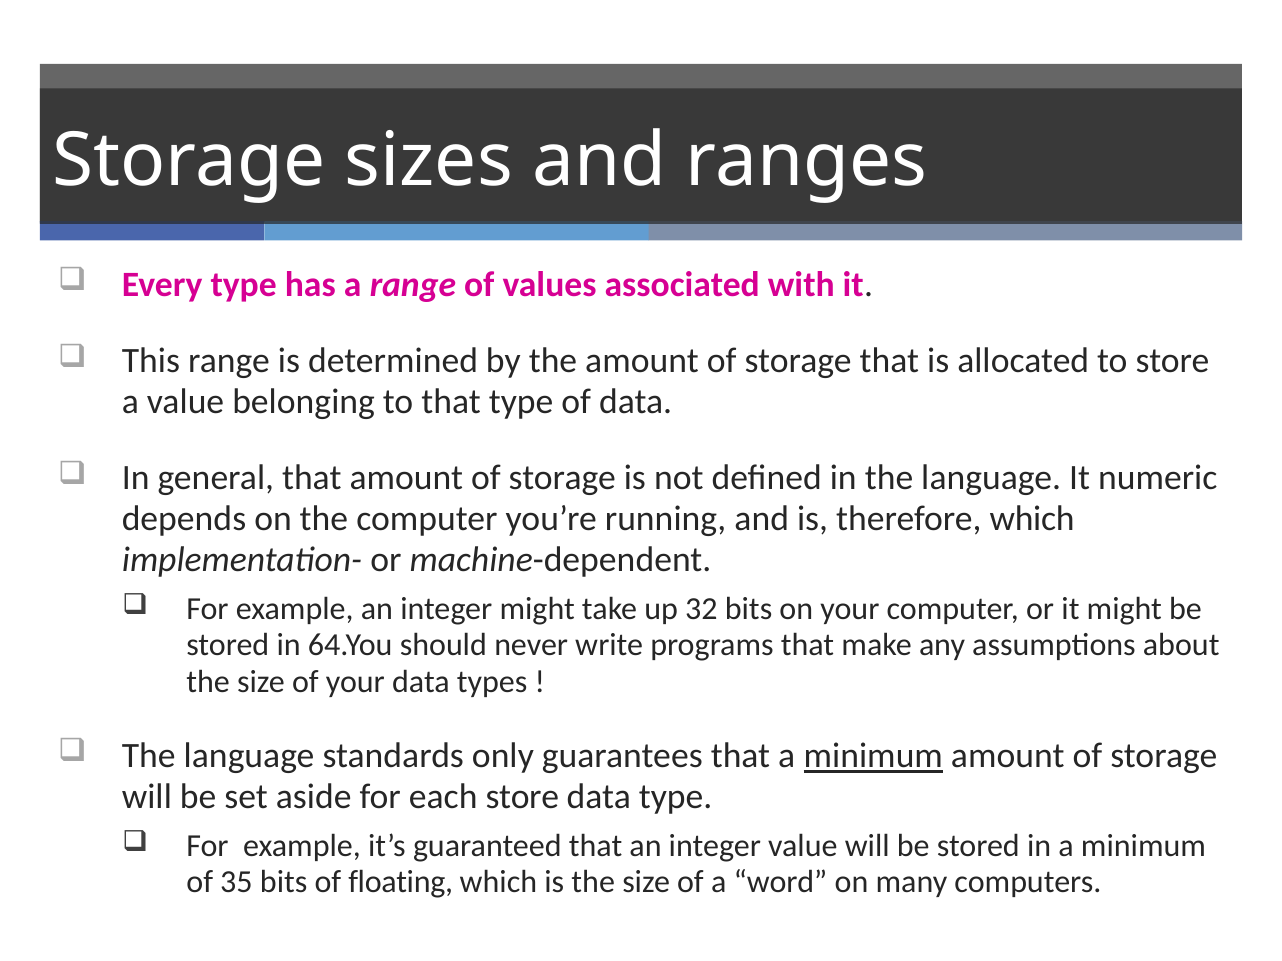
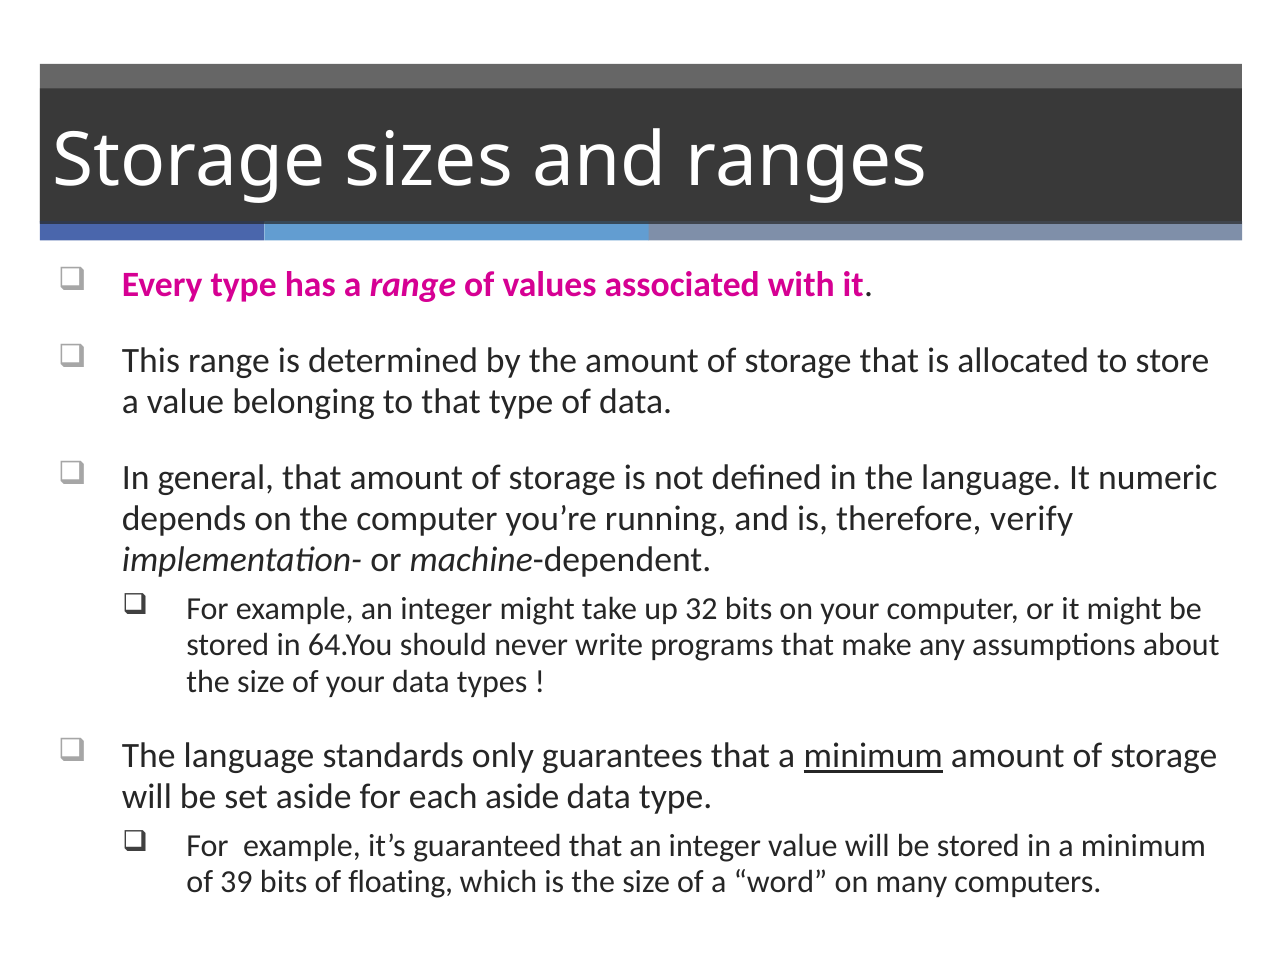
therefore which: which -> verify (1032, 519)
each store: store -> aside (522, 797)
35: 35 -> 39 (236, 883)
